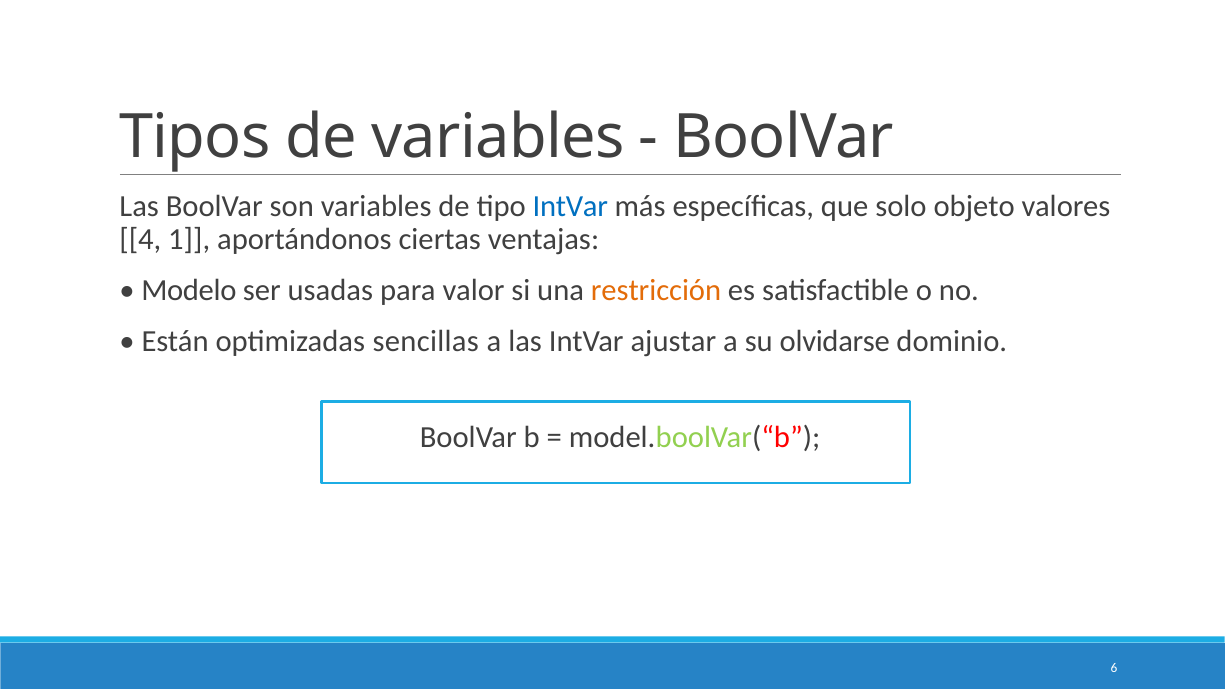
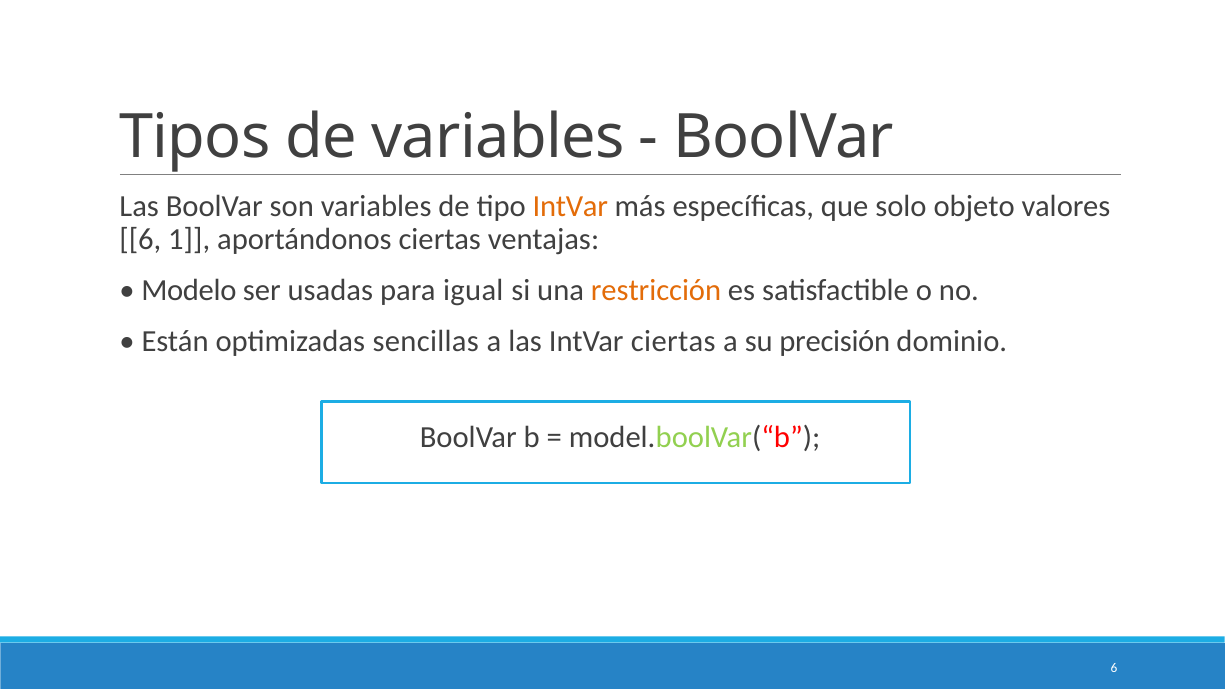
IntVar colour: blue -> orange (570, 206)
4: 4 -> 6 (140, 239)
valor: valor -> igual (473, 290)
IntVar ajustar: ajustar -> ciertas (673, 341)
olvidarse: olvidarse -> precisión (835, 341)
